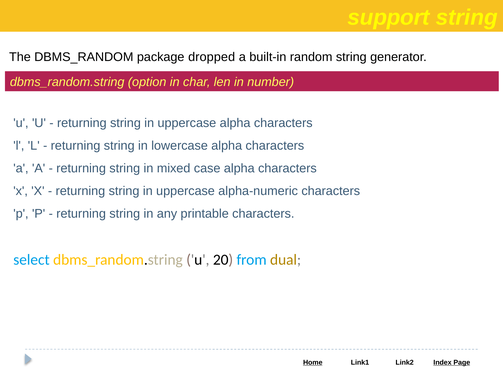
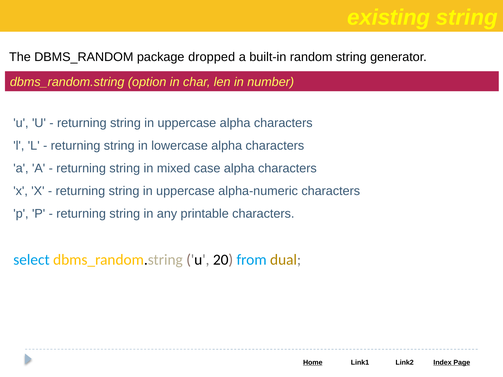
support: support -> existing (389, 17)
